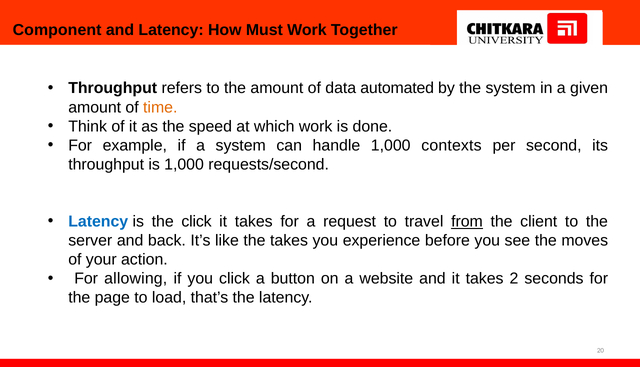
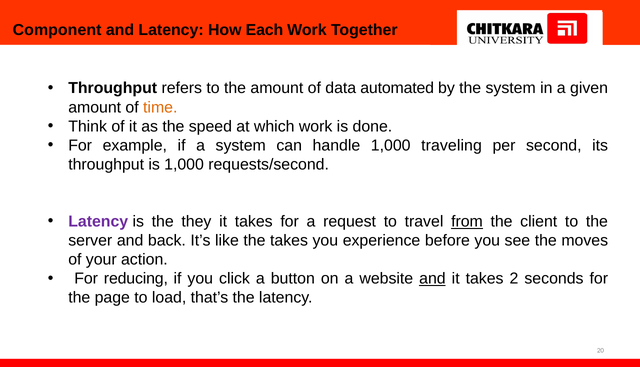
Must: Must -> Each (264, 30)
contexts: contexts -> traveling (452, 146)
Latency colour: blue -> purple (98, 222)
the click: click -> they (196, 222)
allowing: allowing -> reducing (136, 279)
and underline: none -> present (432, 279)
